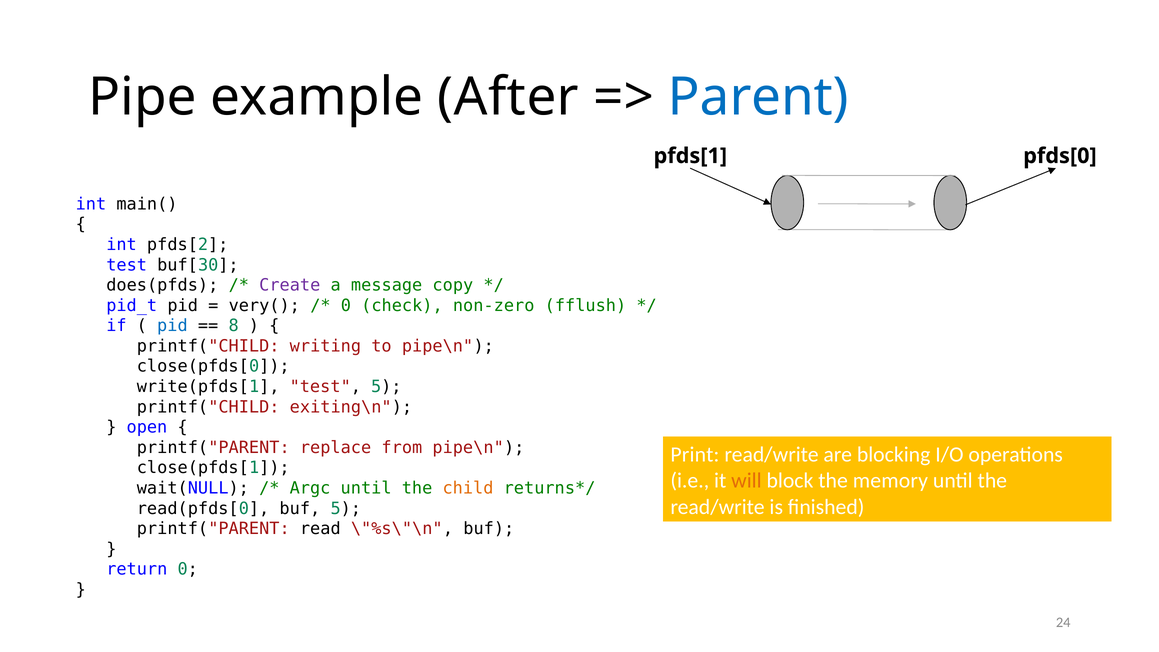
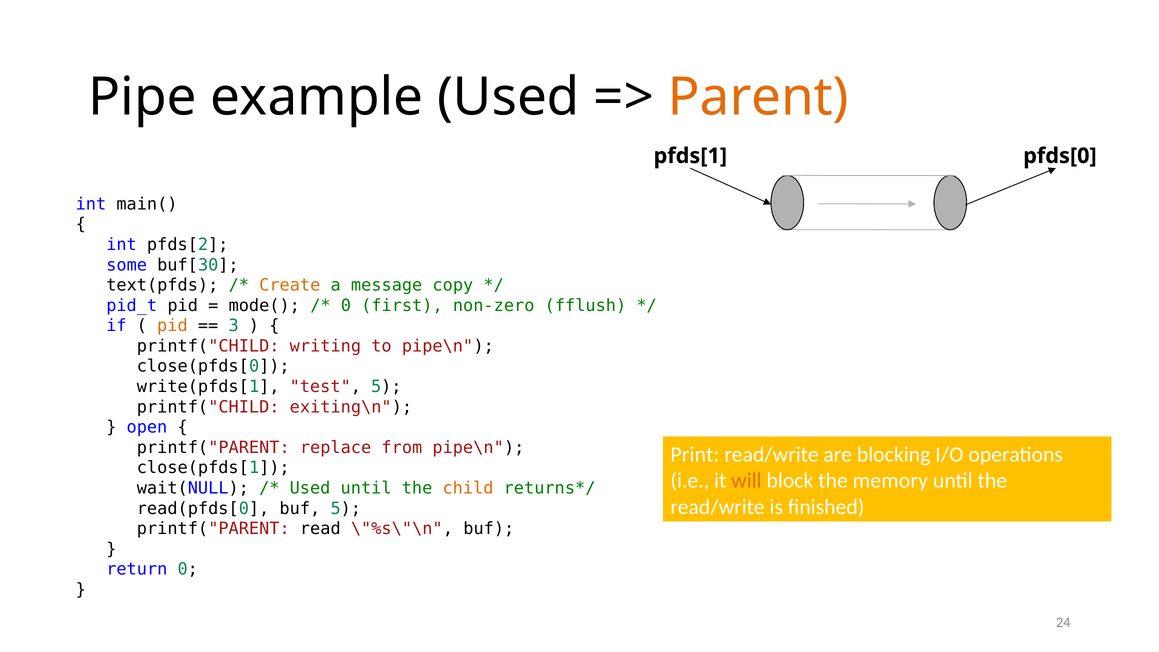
example After: After -> Used (508, 97)
Parent colour: blue -> orange (758, 97)
test: test -> some (127, 265)
does(pfds: does(pfds -> text(pfds (162, 285)
Create colour: purple -> orange (290, 285)
very(: very( -> mode( (264, 305)
check: check -> first (402, 305)
pid colour: blue -> orange (172, 326)
8: 8 -> 3 (234, 326)
Argc: Argc -> Used (310, 488)
